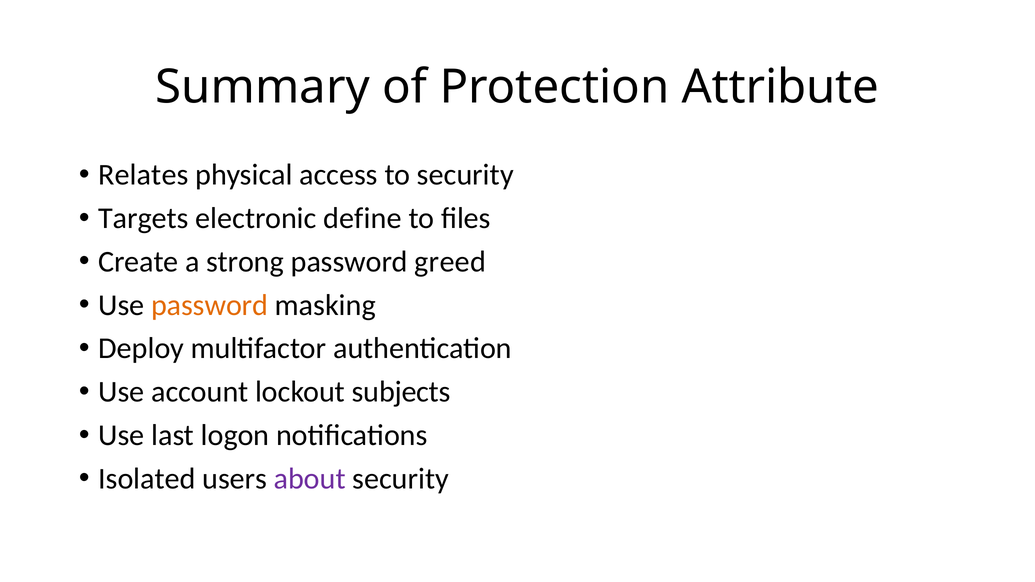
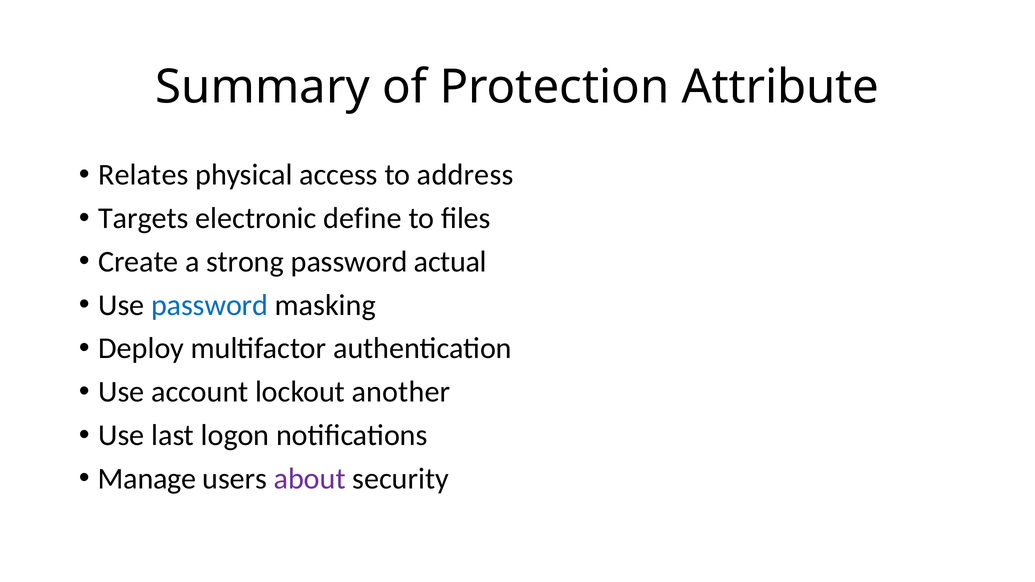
to security: security -> address (465, 175)
greed: greed -> actual (450, 262)
password colour: orange -> blue (210, 305)
subjects: subjects -> another (401, 392)
Isolated: Isolated -> Manage (147, 479)
